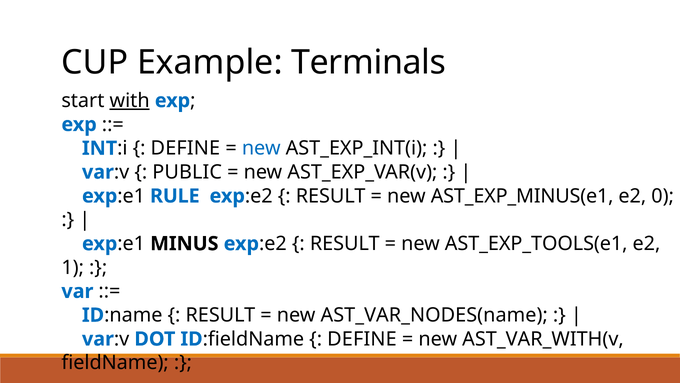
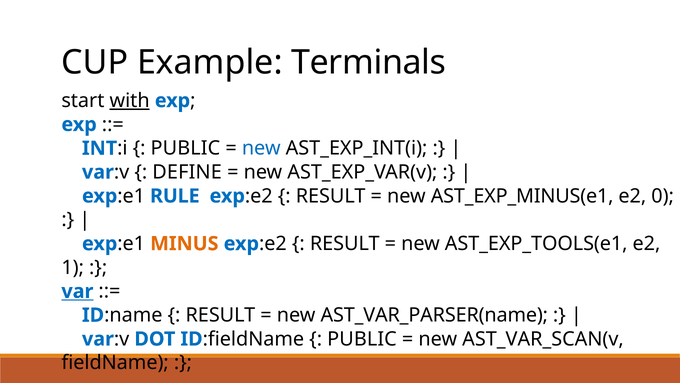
DEFINE: DEFINE -> PUBLIC (185, 148)
PUBLIC: PUBLIC -> DEFINE (187, 172)
MINUS colour: black -> orange (184, 243)
var underline: none -> present (77, 291)
AST_VAR_NODES(name: AST_VAR_NODES(name -> AST_VAR_PARSER(name (434, 315)
DEFINE: DEFINE -> PUBLIC (362, 339)
AST_VAR_WITH(v: AST_VAR_WITH(v -> AST_VAR_SCAN(v (543, 339)
